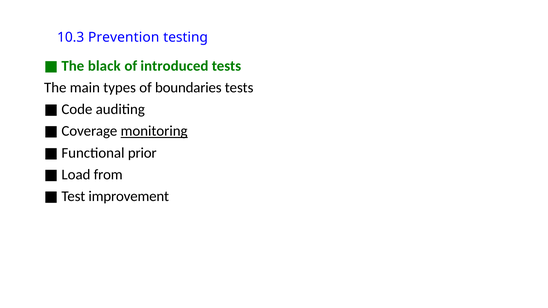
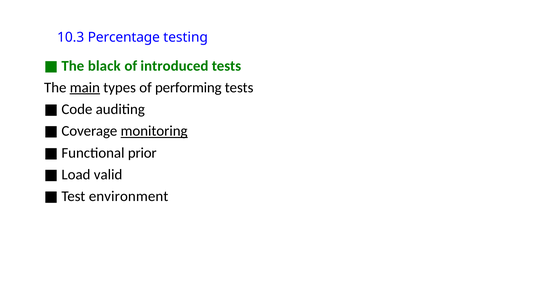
Prevention: Prevention -> Percentage (124, 37)
main underline: none -> present (85, 88)
boundaries: boundaries -> performing (188, 88)
from: from -> valid (108, 175)
improvement: improvement -> environment (129, 197)
